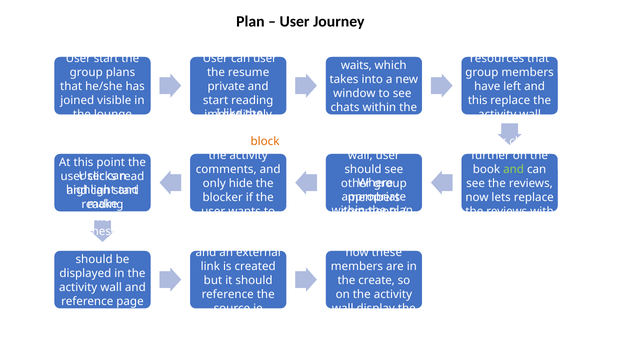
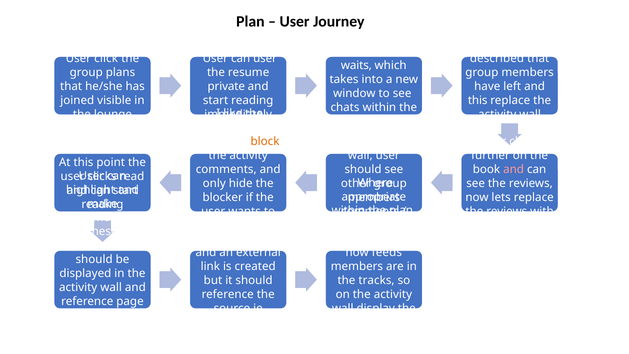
User start: start -> click (106, 58)
resources: resources -> described (497, 58)
and colour: light green -> pink (514, 169)
how these: these -> feeds (387, 252)
create: create -> tracks (377, 280)
